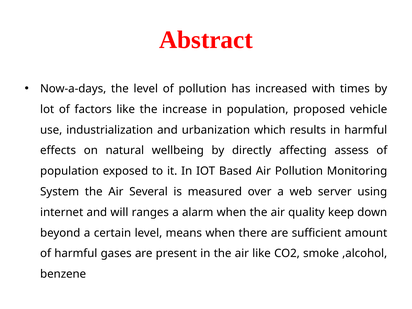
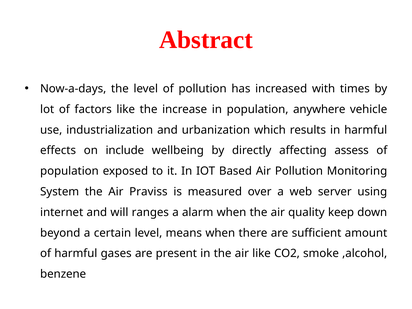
proposed: proposed -> anywhere (319, 109)
natural: natural -> include (125, 150)
Several: Several -> Praviss (148, 192)
